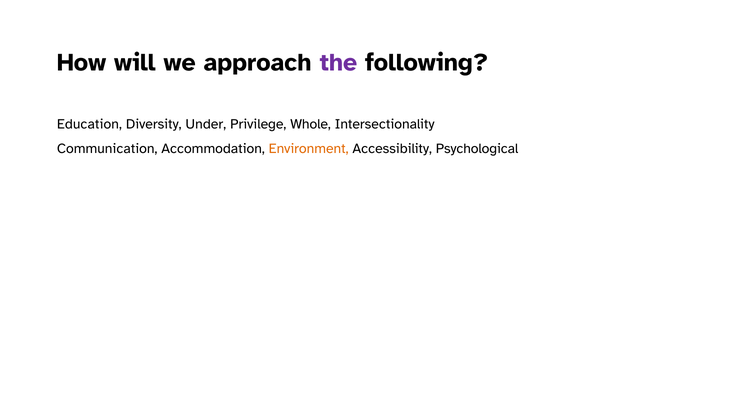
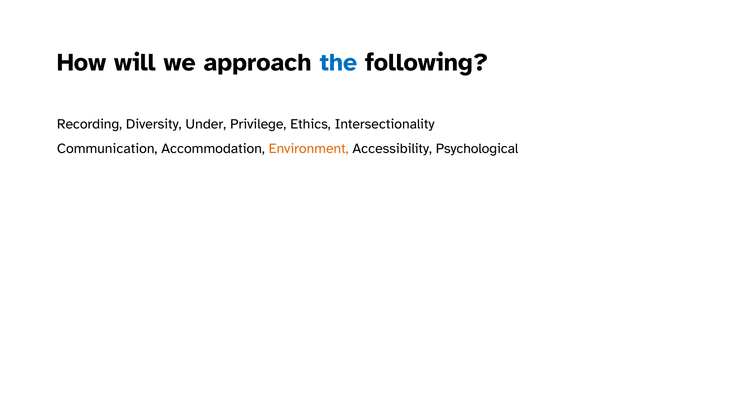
the colour: purple -> blue (338, 63)
Education: Education -> Recording (89, 124)
Whole: Whole -> Ethics (311, 124)
